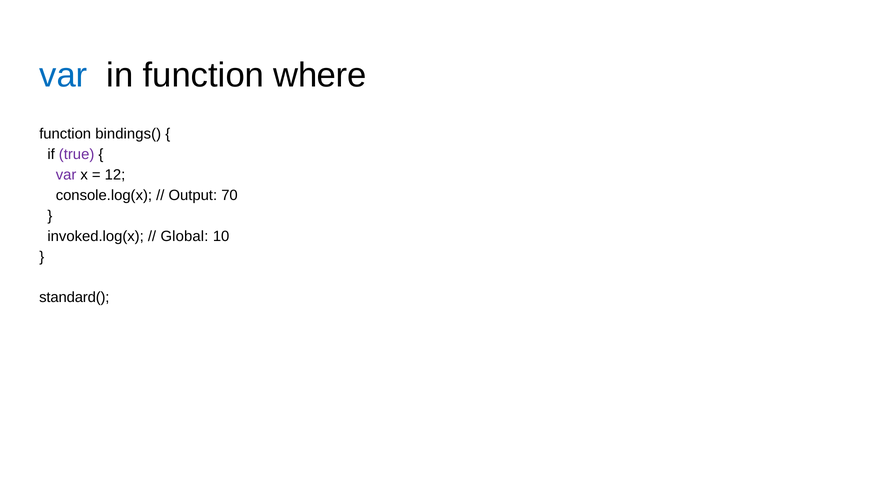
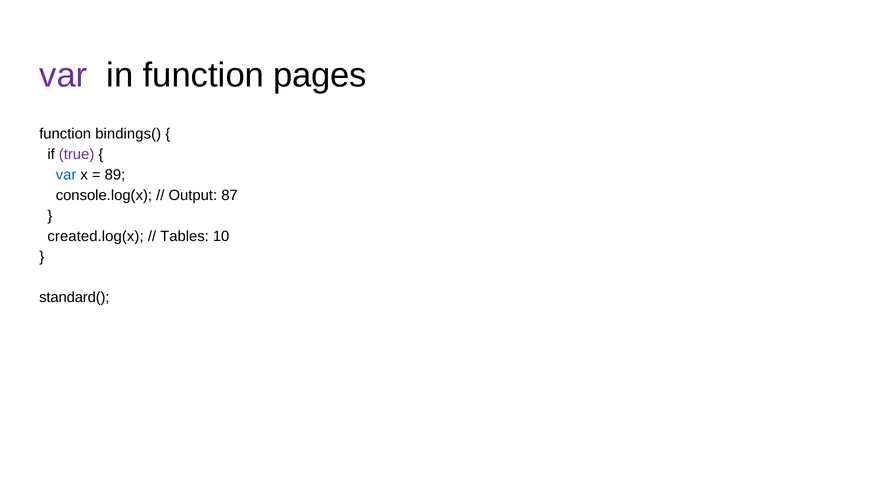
var colour: blue -> purple (63, 75)
where: where -> pages (320, 75)
var colour: purple -> blue (66, 175)
12: 12 -> 89 (115, 175)
70: 70 -> 87 (230, 195)
invoked.log(x: invoked.log(x -> created.log(x (96, 236)
Global: Global -> Tables (185, 236)
